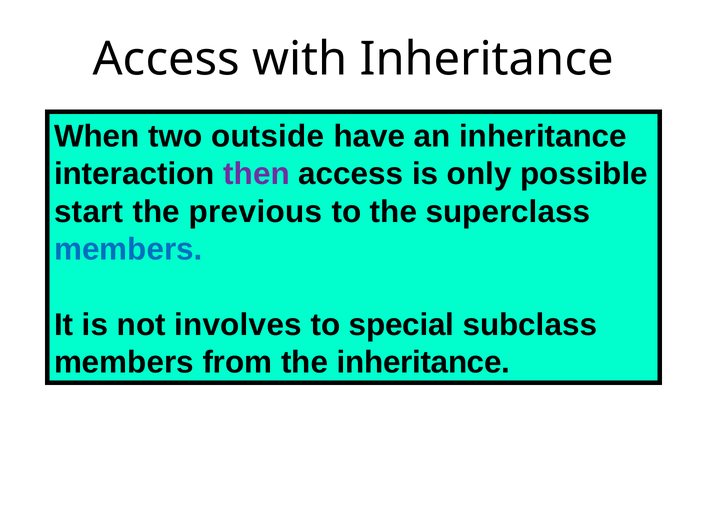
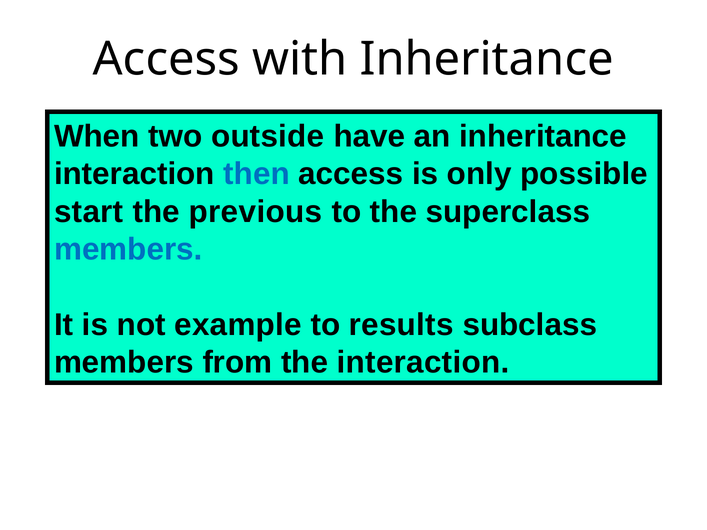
then colour: purple -> blue (257, 174)
involves: involves -> example (238, 325)
special: special -> results (401, 325)
the inheritance: inheritance -> interaction (423, 363)
